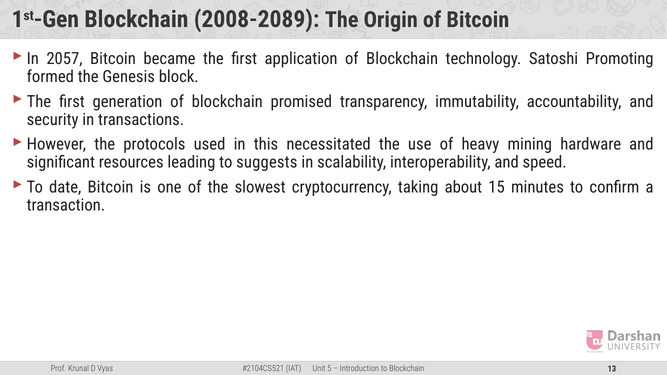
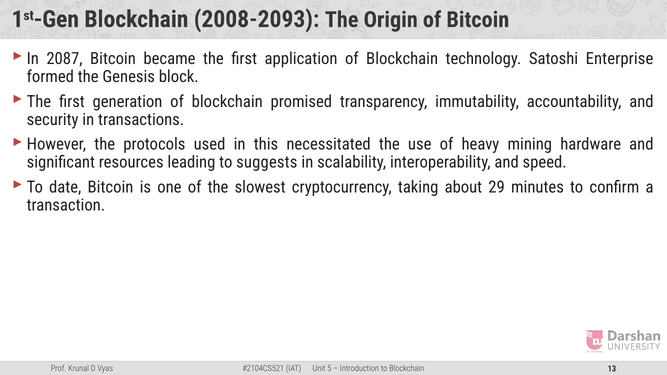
2008-2089: 2008-2089 -> 2008-2093 (257, 19)
2057: 2057 -> 2087 (64, 59)
Promoting: Promoting -> Enterprise (620, 59)
15: 15 -> 29 (497, 188)
